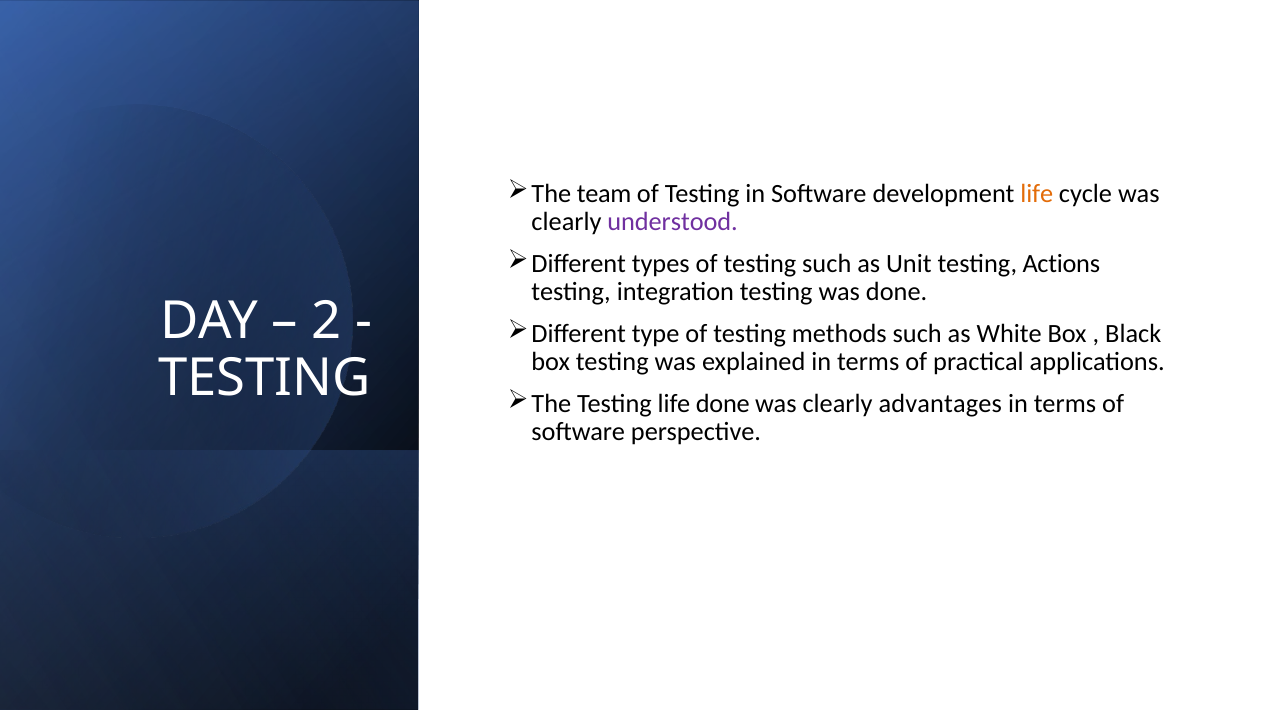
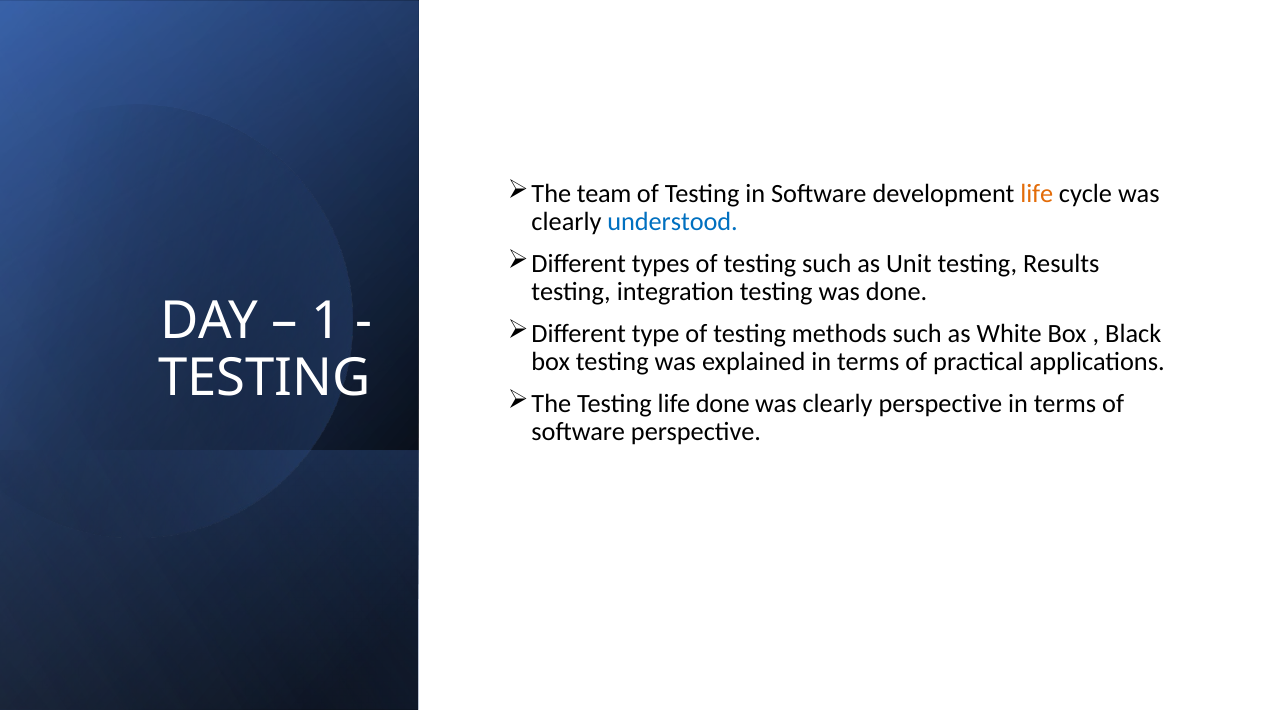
understood colour: purple -> blue (673, 222)
Actions: Actions -> Results (1061, 264)
2: 2 -> 1 (327, 321)
clearly advantages: advantages -> perspective (940, 404)
